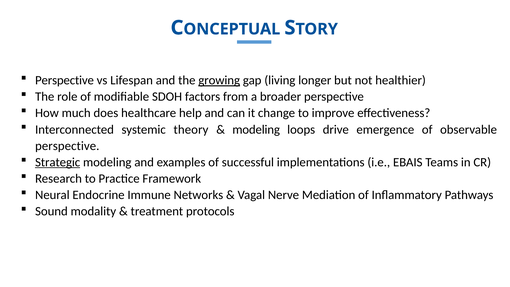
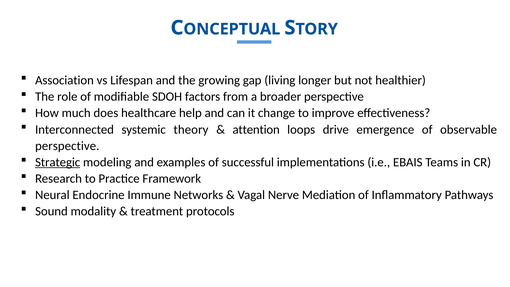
Perspective: Perspective -> Association (64, 80)
growing underline: present -> none (219, 80)
modeling: modeling -> attention (256, 129)
